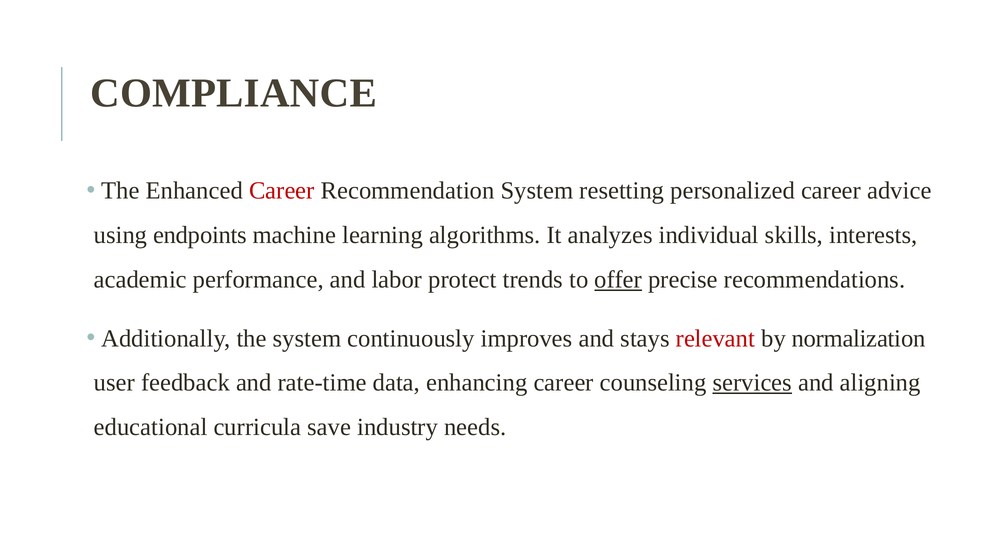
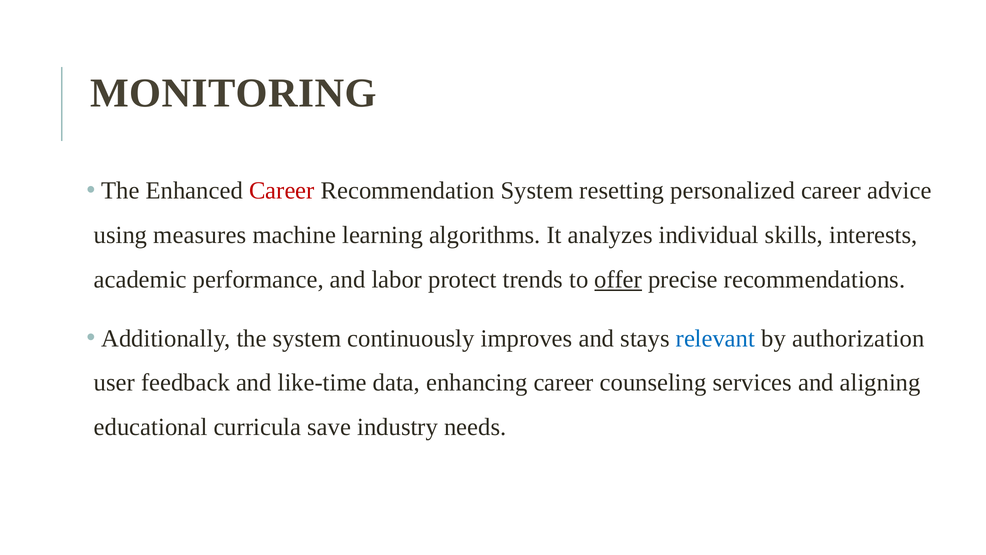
COMPLIANCE: COMPLIANCE -> MONITORING (233, 93)
endpoints: endpoints -> measures (200, 235)
relevant colour: red -> blue (715, 338)
normalization: normalization -> authorization (858, 338)
rate-time: rate-time -> like-time (322, 383)
services underline: present -> none (752, 383)
